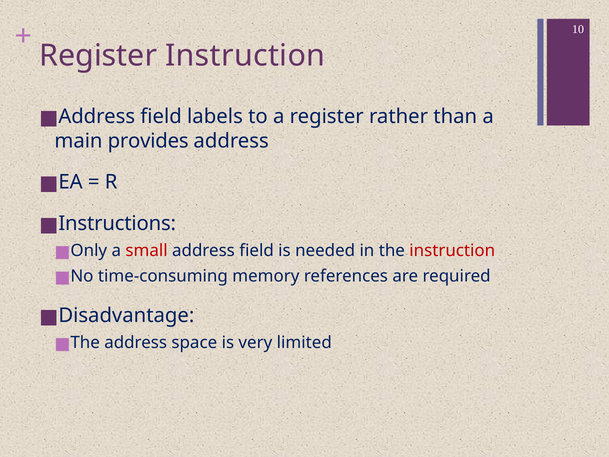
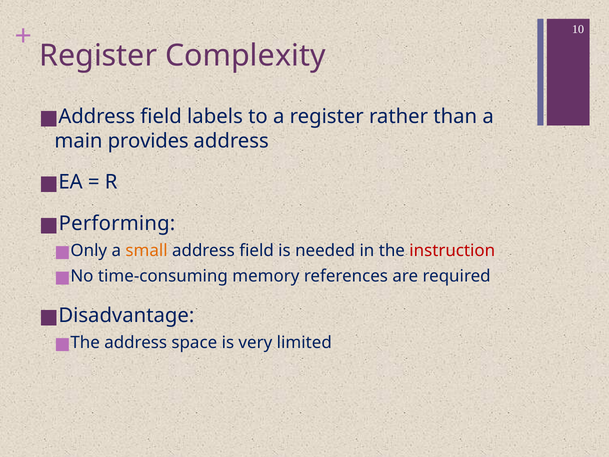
Register Instruction: Instruction -> Complexity (245, 56)
Instructions: Instructions -> Performing (117, 223)
small colour: red -> orange (147, 251)
